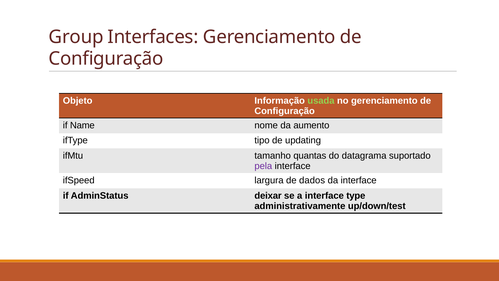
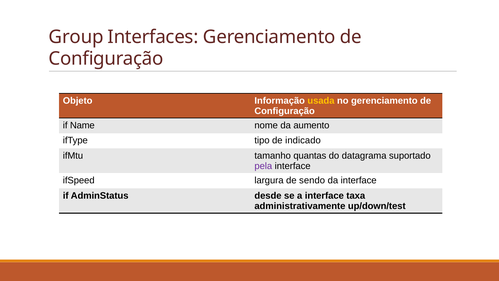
usada colour: light green -> yellow (321, 100)
updating: updating -> indicado (303, 140)
dados: dados -> sendo (312, 180)
deixar: deixar -> desde (268, 195)
type: type -> taxa (356, 195)
